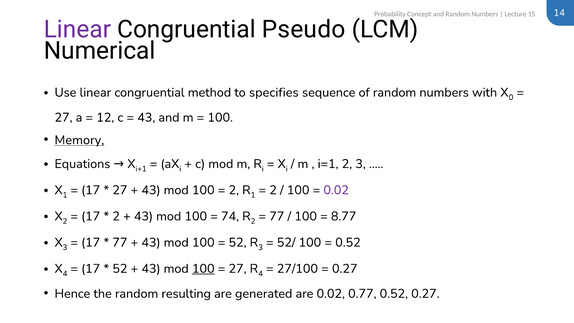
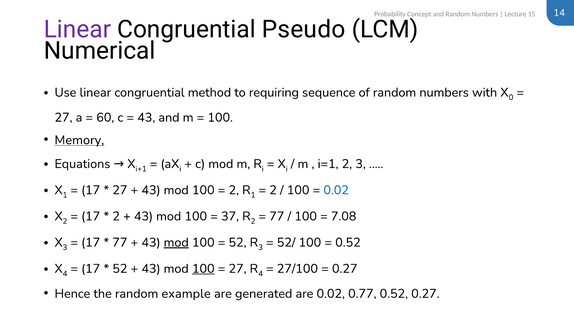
specifies: specifies -> requiring (274, 92)
12: 12 -> 60 (105, 117)
0.02 colour: purple -> blue (336, 190)
74: 74 -> 37 (230, 216)
8.77: 8.77 -> 7.08 (344, 216)
mod underline: none -> present (176, 242)
resulting: resulting -> example (186, 294)
